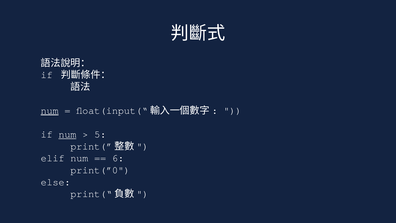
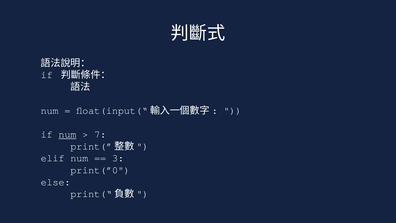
num underline: present -> none (50, 111)
5: 5 -> 7 (100, 134)
6: 6 -> 3 (118, 158)
